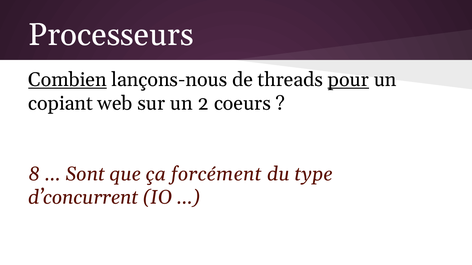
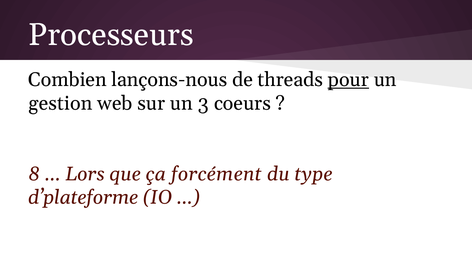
Combien underline: present -> none (67, 80)
copiant: copiant -> gestion (61, 103)
2: 2 -> 3 (203, 103)
Sont: Sont -> Lors (85, 174)
d’concurrent: d’concurrent -> d’plateforme (83, 198)
